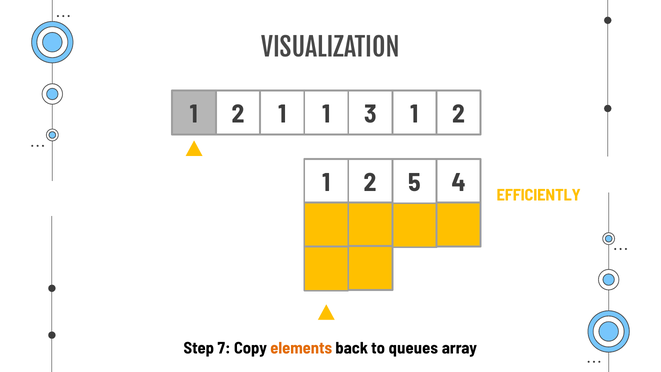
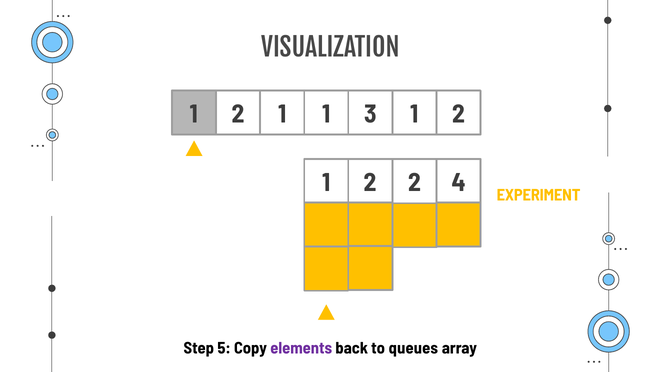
2 5: 5 -> 2 (415, 183)
EFFICIENTLY: EFFICIENTLY -> EXPERIMENT (539, 195)
7: 7 -> 5 (224, 348)
elements colour: orange -> purple (301, 348)
